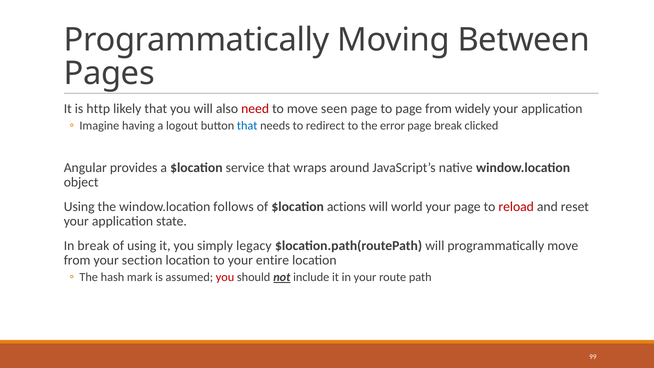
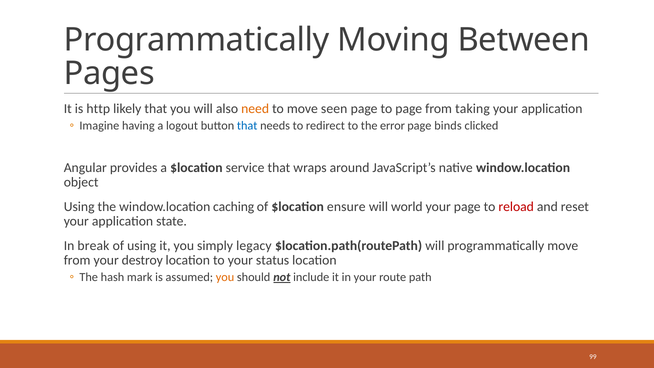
need colour: red -> orange (255, 109)
widely: widely -> taking (472, 109)
page break: break -> binds (448, 125)
follows: follows -> caching (234, 207)
actions: actions -> ensure (346, 207)
section: section -> destroy (142, 260)
entire: entire -> status (273, 260)
you colour: red -> orange (225, 277)
